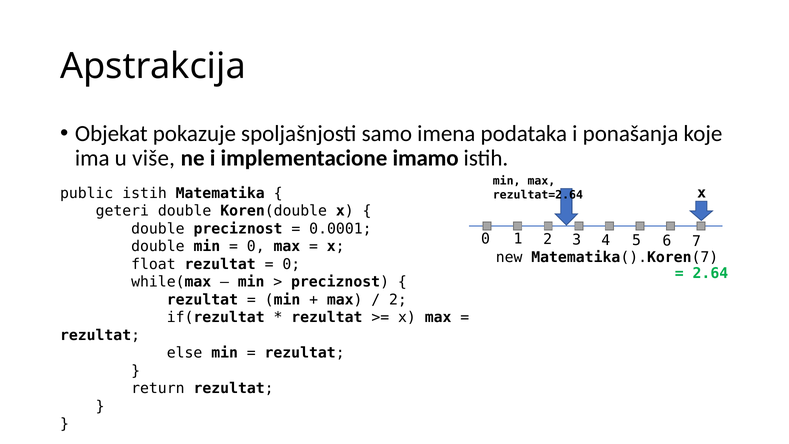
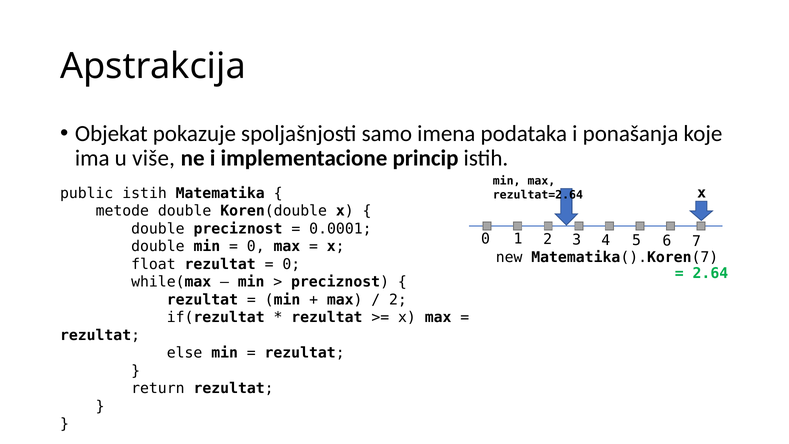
imamo: imamo -> princip (426, 158)
geteri: geteri -> metode (122, 211)
